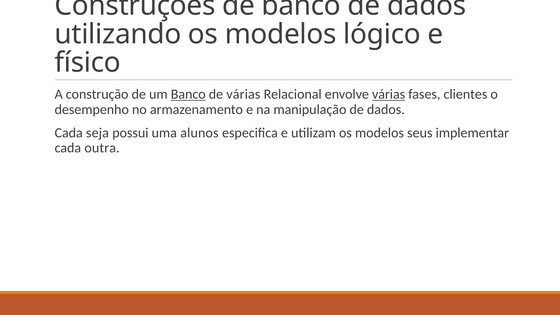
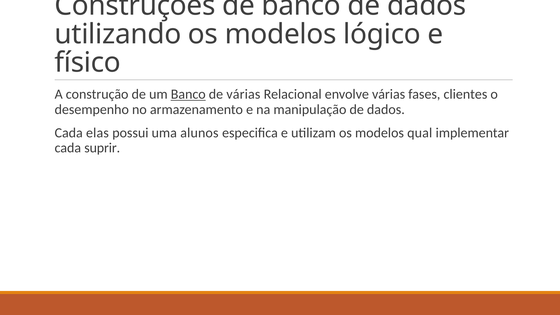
várias underline: present -> none (389, 94)
seja: seja -> elas (97, 133)
seus: seus -> qual (420, 133)
outra: outra -> suprir (102, 148)
